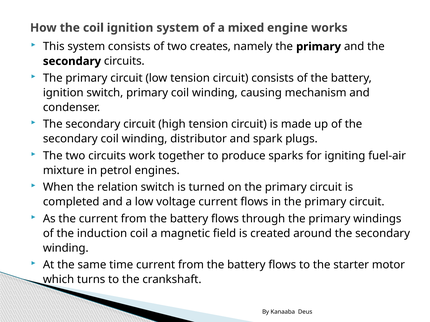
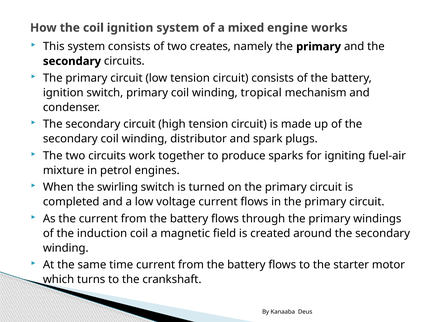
causing: causing -> tropical (261, 93)
relation: relation -> swirling (118, 187)
